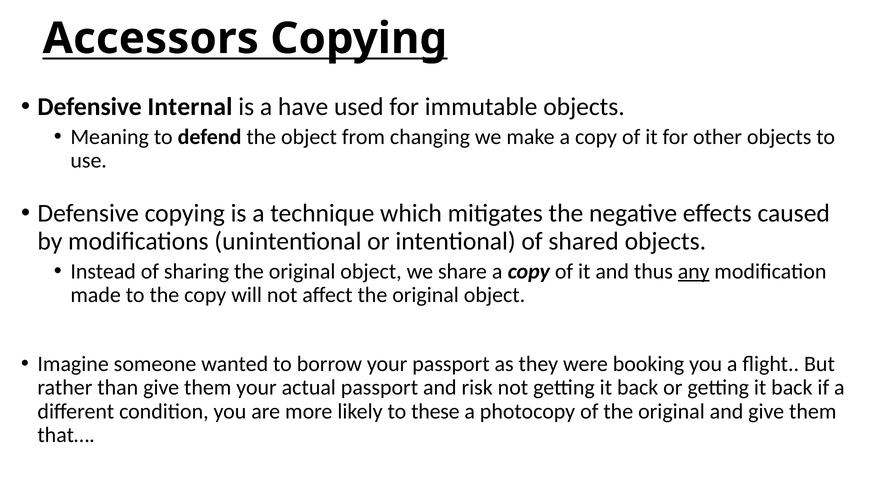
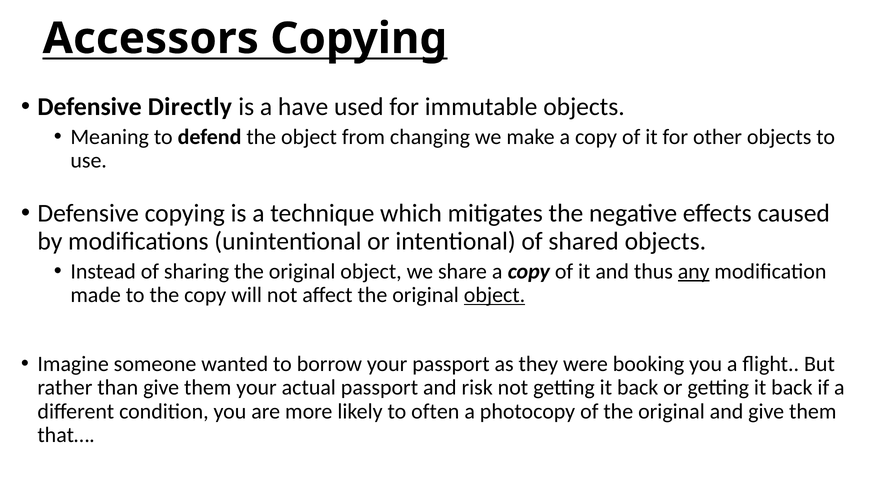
Internal: Internal -> Directly (190, 107)
object underline: none -> present (495, 295)
these: these -> often (435, 411)
